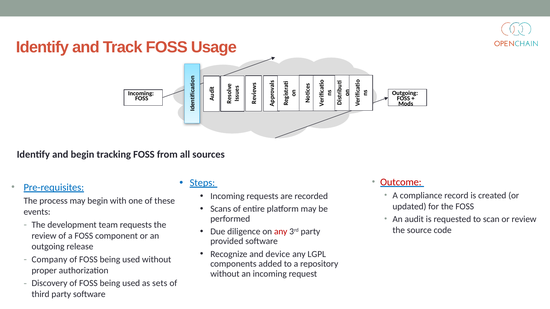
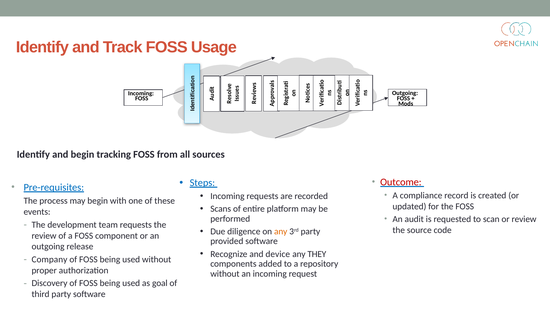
any colour: red -> orange (281, 232)
LGPL: LGPL -> THEY (317, 254)
sets: sets -> goal (160, 284)
